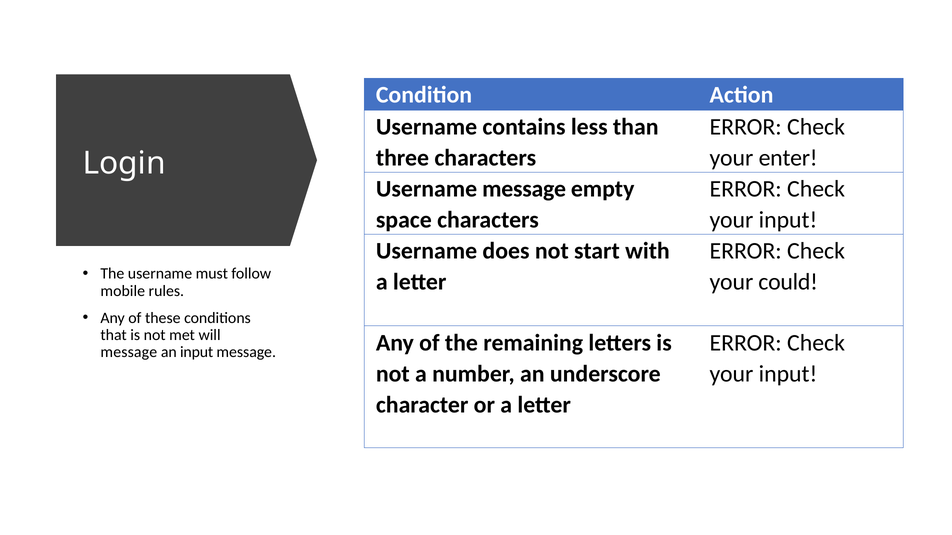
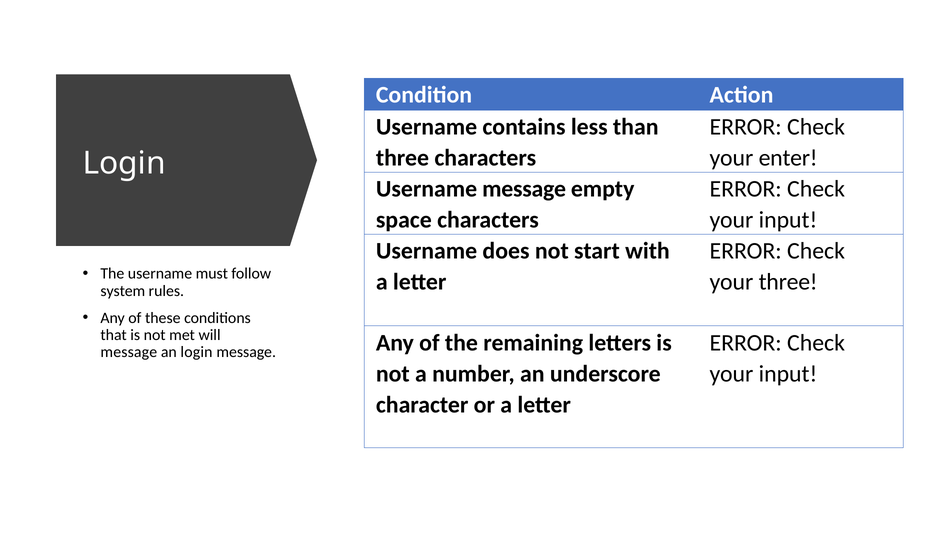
your could: could -> three (788, 282)
mobile: mobile -> system (123, 291)
an input: input -> login (196, 352)
